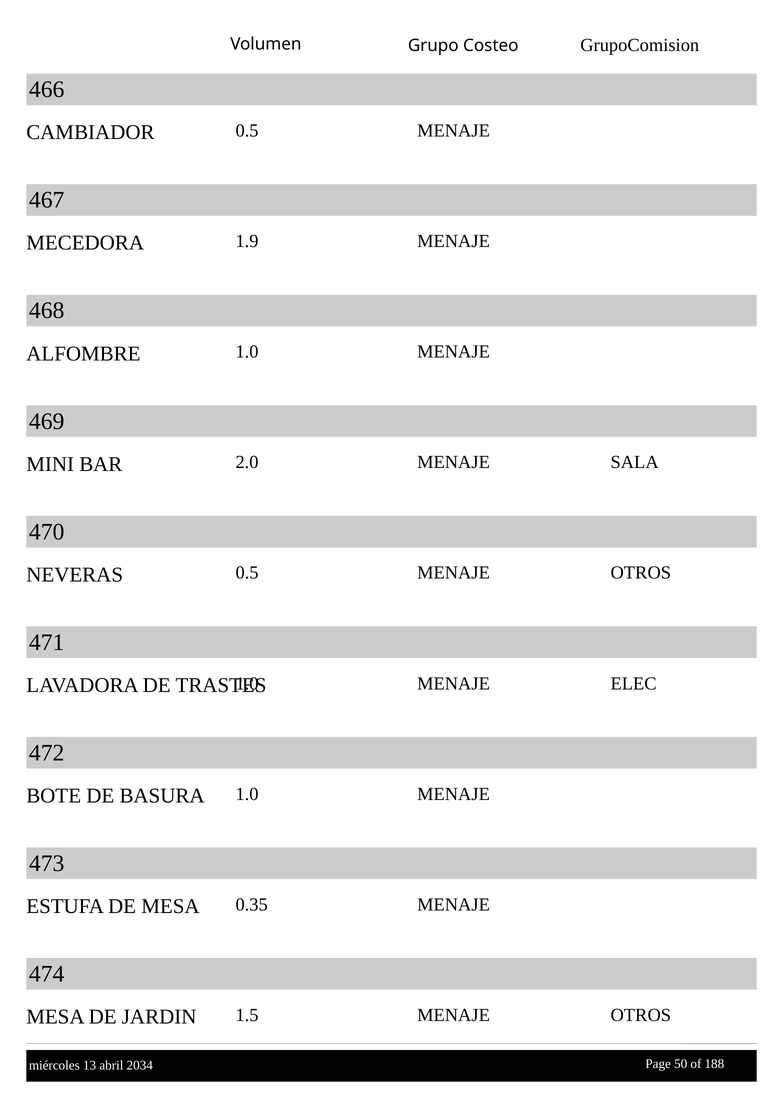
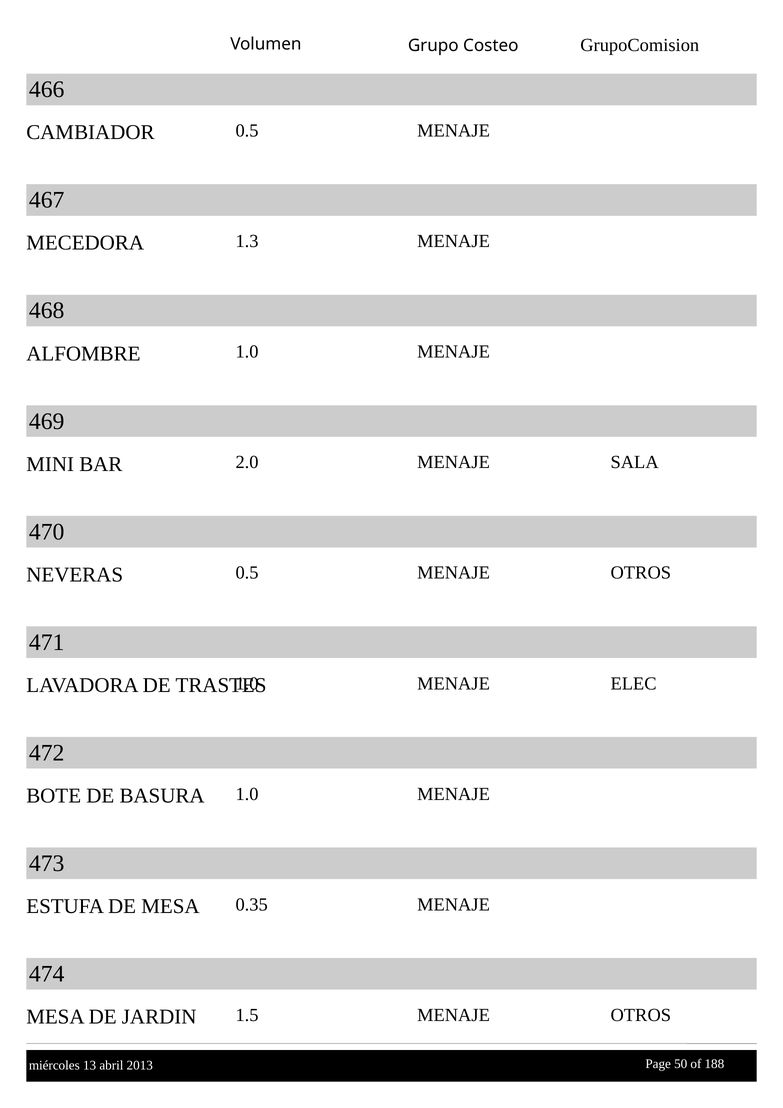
1.9: 1.9 -> 1.3 (247, 241)
2034: 2034 -> 2013 (140, 1066)
